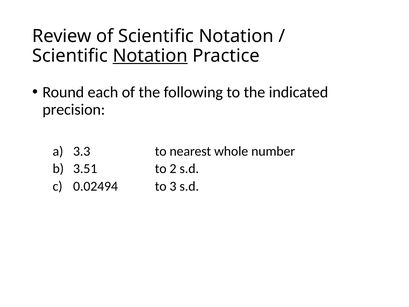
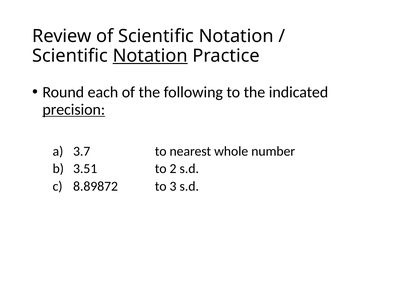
precision underline: none -> present (74, 109)
3.3: 3.3 -> 3.7 (82, 151)
0.02494: 0.02494 -> 8.89872 (96, 186)
